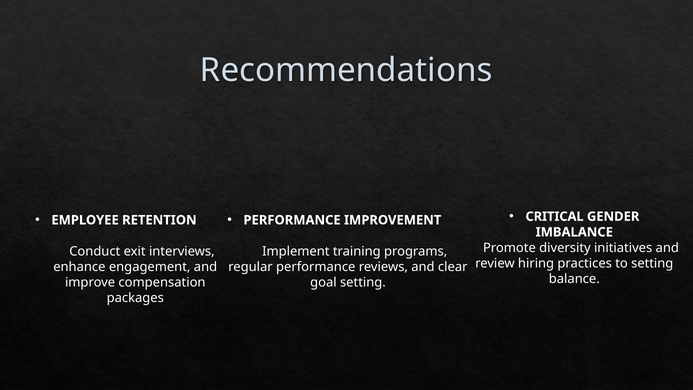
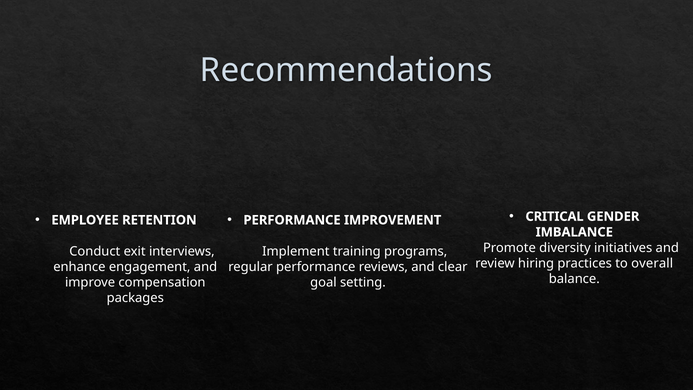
to setting: setting -> overall (652, 263)
